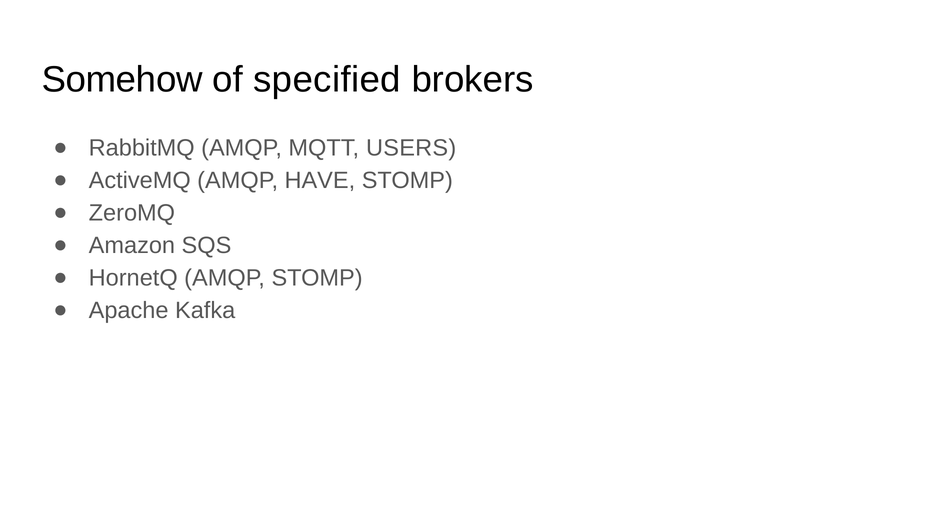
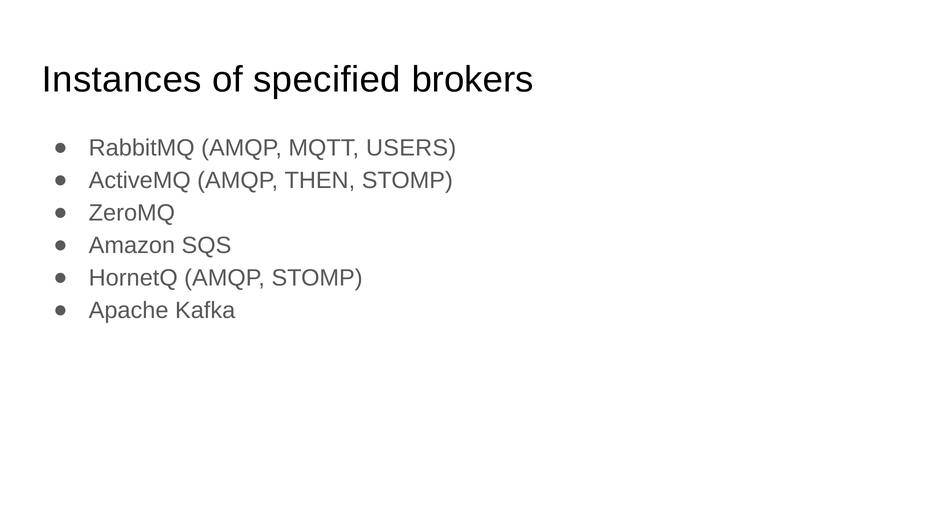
Somehow: Somehow -> Instances (122, 80)
HAVE: HAVE -> THEN (320, 181)
